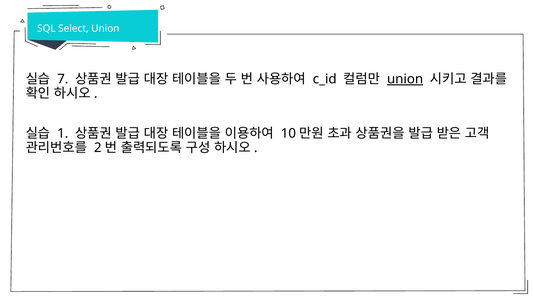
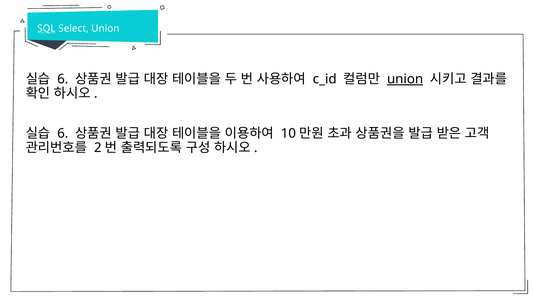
SQL underline: none -> present (46, 29)
7: 7 -> 6 (63, 79)
1: 1 -> 6 (63, 133)
